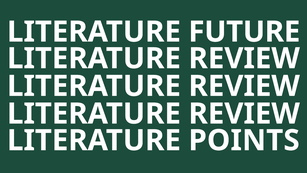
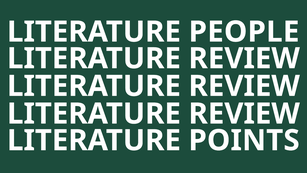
FUTURE: FUTURE -> PEOPLE (244, 32)
